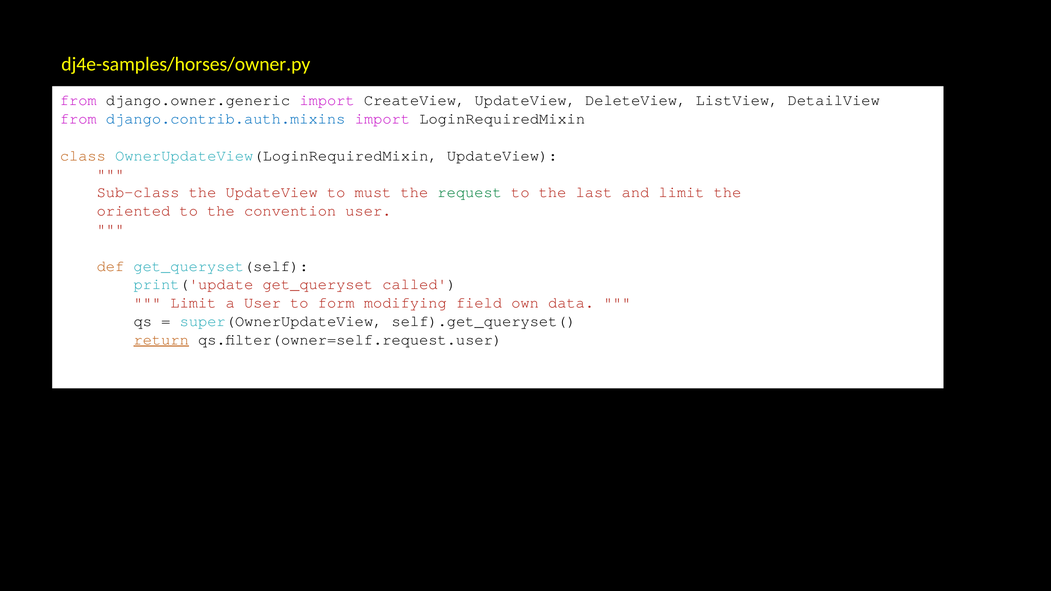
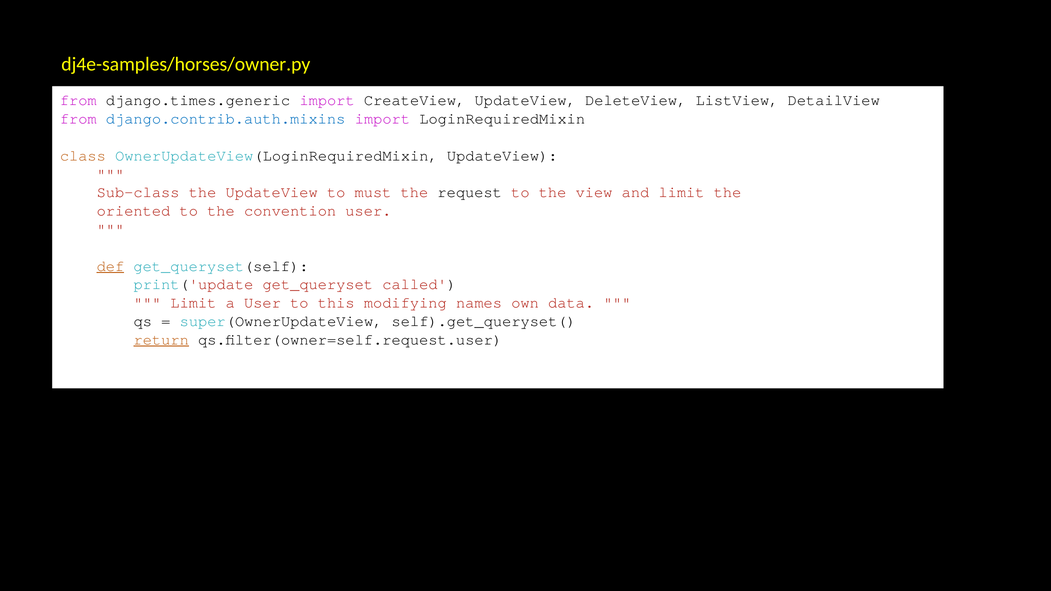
django.owner.generic: django.owner.generic -> django.times.generic (198, 100)
request colour: green -> black (470, 192)
last: last -> view (594, 192)
def underline: none -> present (110, 266)
form: form -> this (336, 303)
field: field -> names (479, 303)
